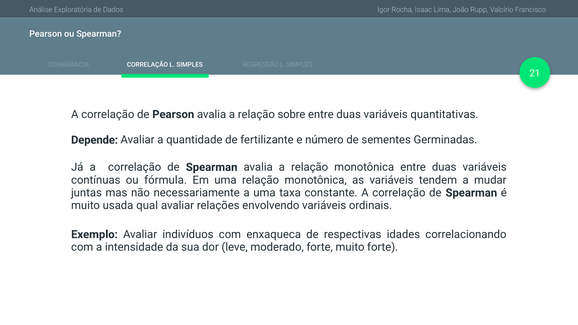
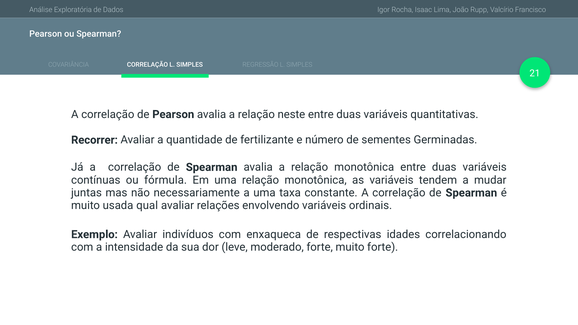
sobre: sobre -> neste (291, 114)
Depende: Depende -> Recorrer (94, 140)
